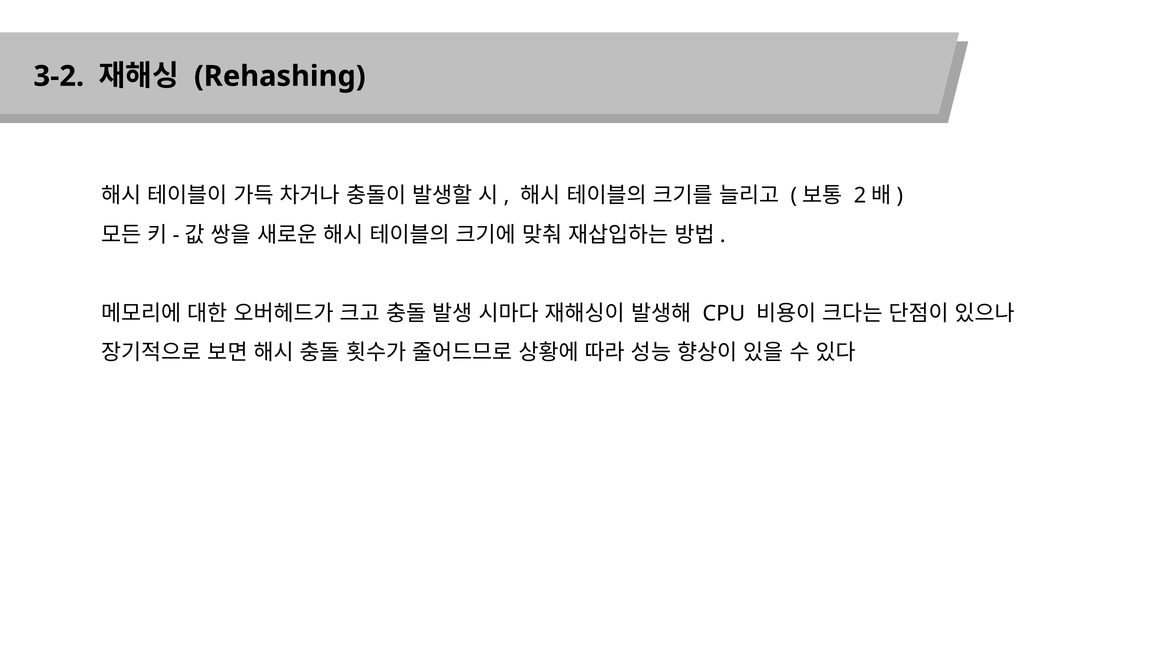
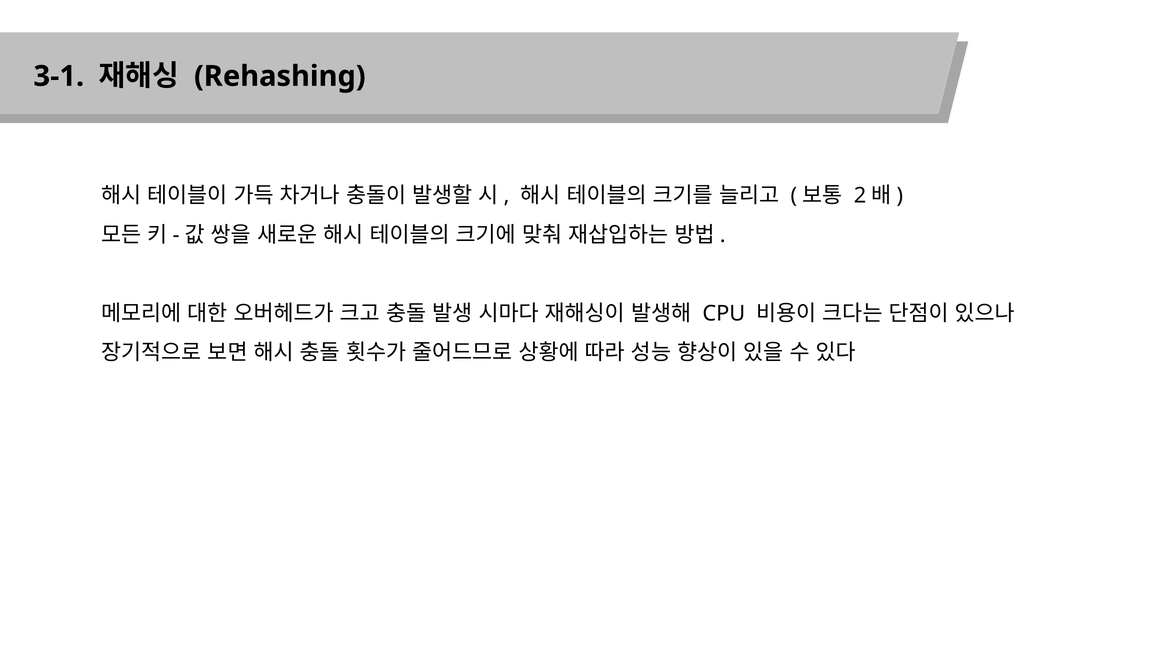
3-2: 3-2 -> 3-1 (59, 76)
